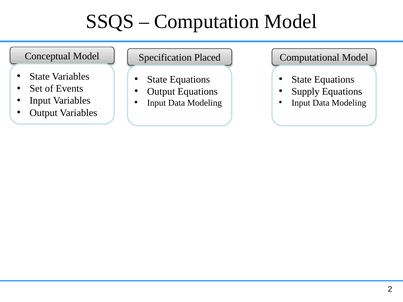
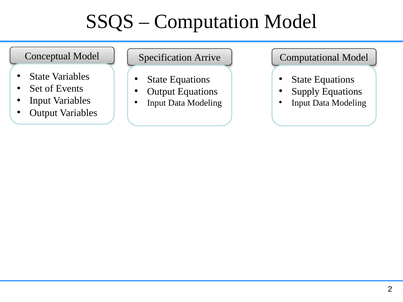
Placed: Placed -> Arrive (207, 58)
